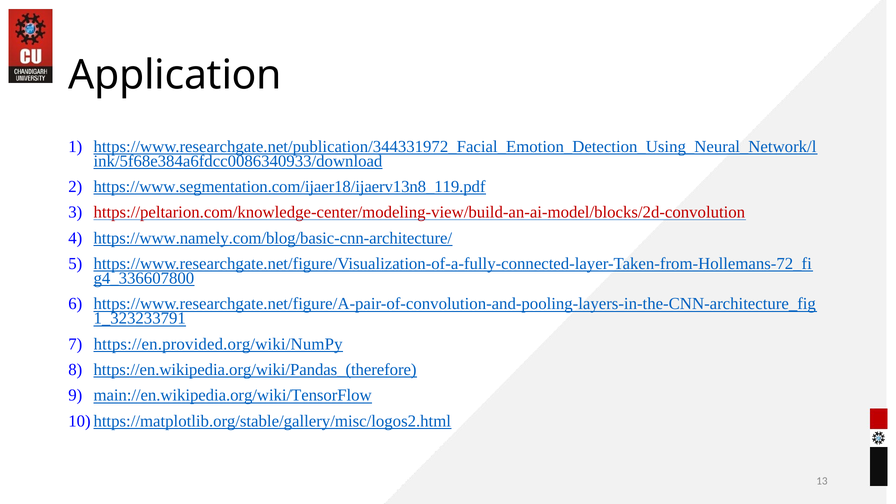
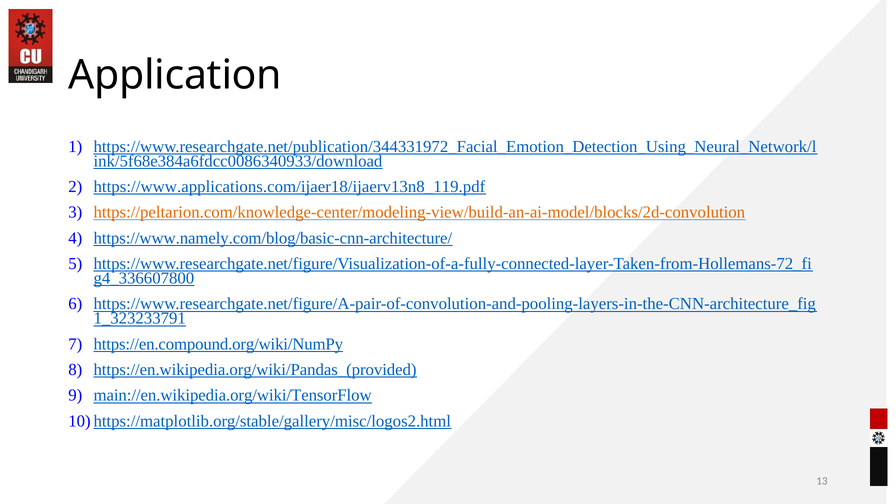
https://www.segmentation.com/ijaer18/ijaerv13n8_119.pdf: https://www.segmentation.com/ijaer18/ijaerv13n8_119.pdf -> https://www.applications.com/ijaer18/ijaerv13n8_119.pdf (289, 187)
https://peltarion.com/knowledge-center/modeling-view/build-an-ai-model/blocks/2d-convolution colour: red -> orange (419, 212)
https://en.provided.org/wiki/NumPy: https://en.provided.org/wiki/NumPy -> https://en.compound.org/wiki/NumPy (218, 344)
https://en.wikipedia.org/wiki/Pandas_(therefore: https://en.wikipedia.org/wiki/Pandas_(therefore -> https://en.wikipedia.org/wiki/Pandas_(provided (255, 370)
